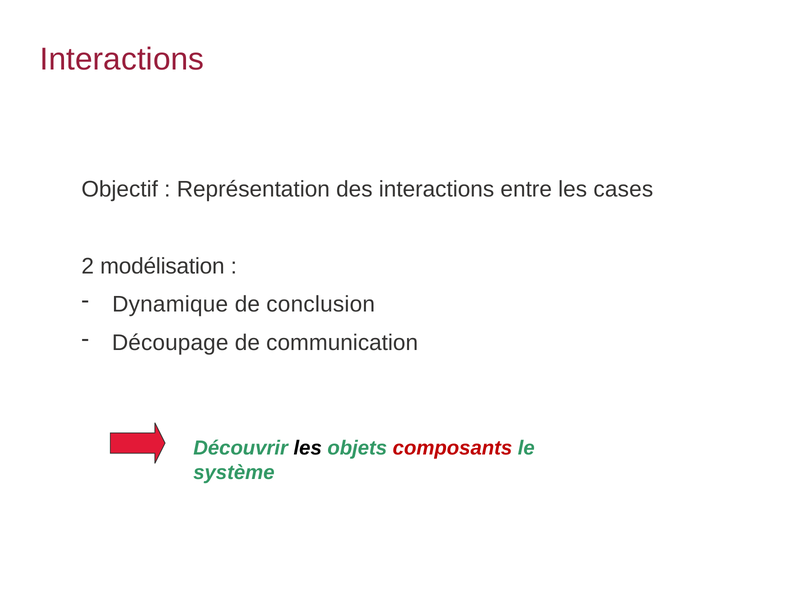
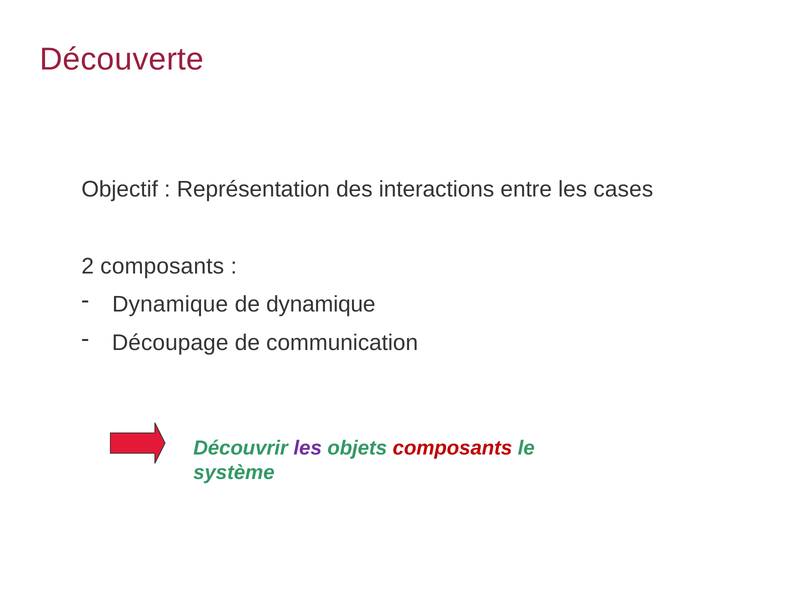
Interactions: Interactions -> Découverte (122, 60)
2 modélisation: modélisation -> composants (162, 266)
de conclusion: conclusion -> dynamique (321, 304)
les colour: black -> purple (308, 448)
